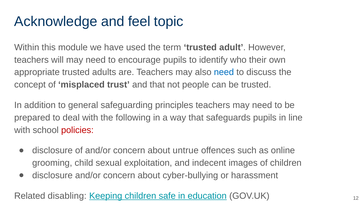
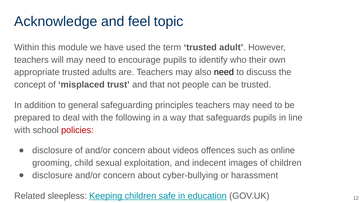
need colour: blue -> black (224, 72)
untrue: untrue -> videos (186, 150)
disabling: disabling -> sleepless (67, 195)
